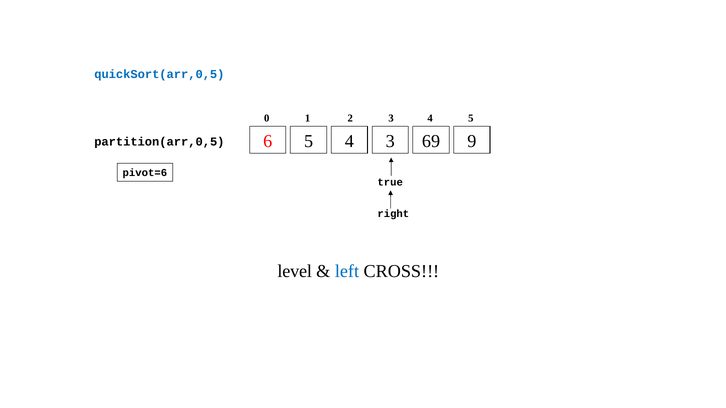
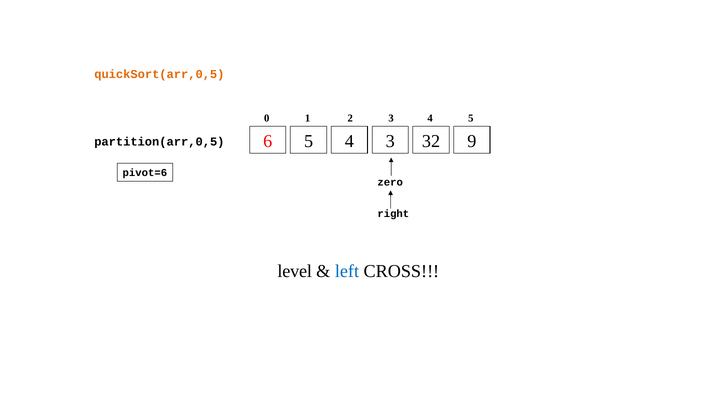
quickSort(arr,0,5 colour: blue -> orange (159, 74)
69: 69 -> 32 (431, 141)
true: true -> zero (390, 182)
